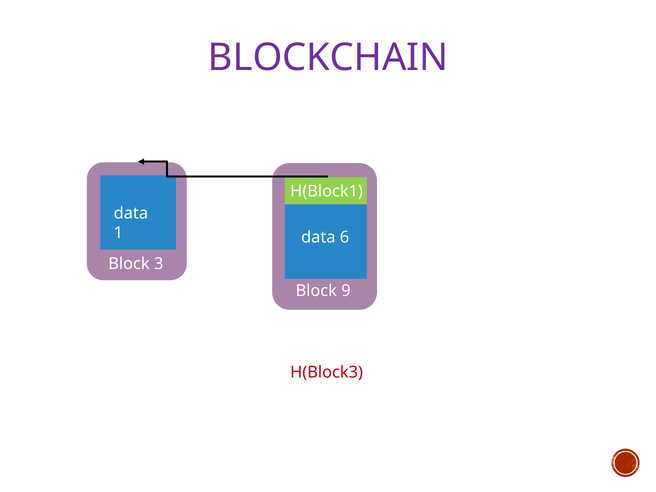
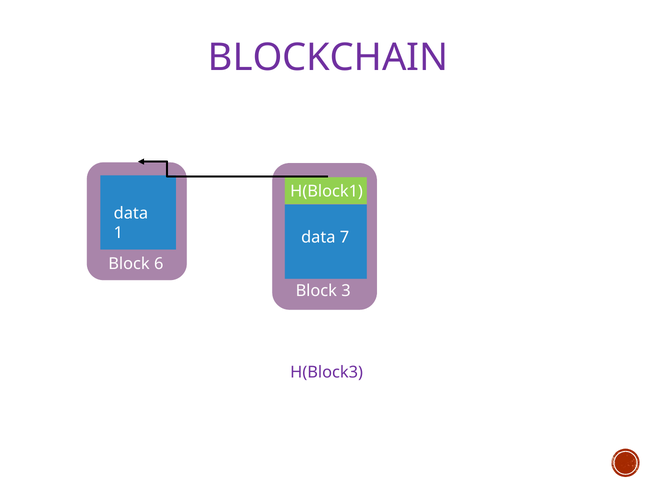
6: 6 -> 7 (344, 238)
3: 3 -> 6 (159, 264)
9: 9 -> 3 (346, 291)
H(Block3 colour: red -> purple (327, 372)
